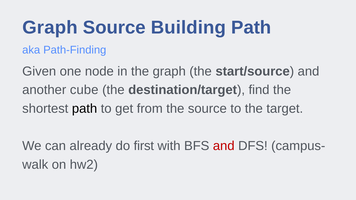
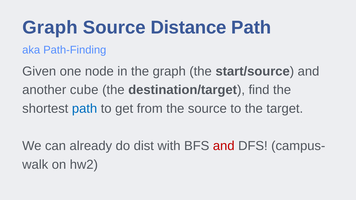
Building: Building -> Distance (189, 28)
path colour: black -> blue (85, 109)
first: first -> dist (144, 146)
